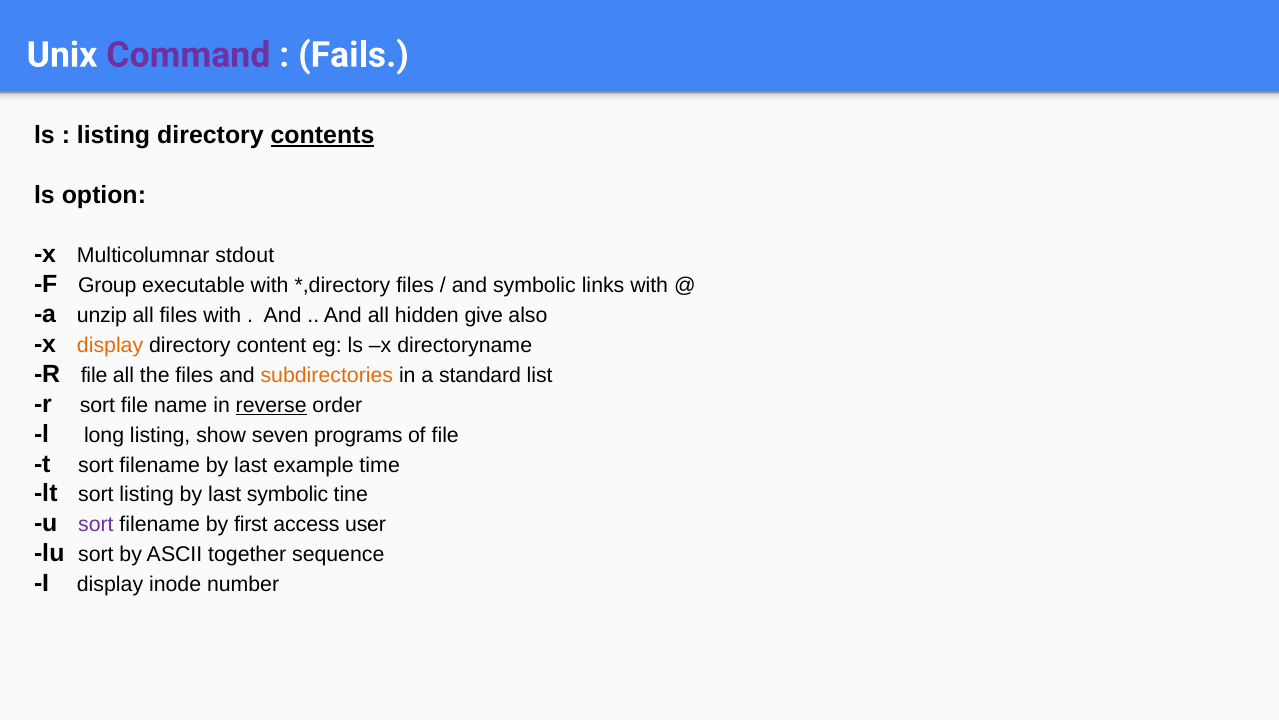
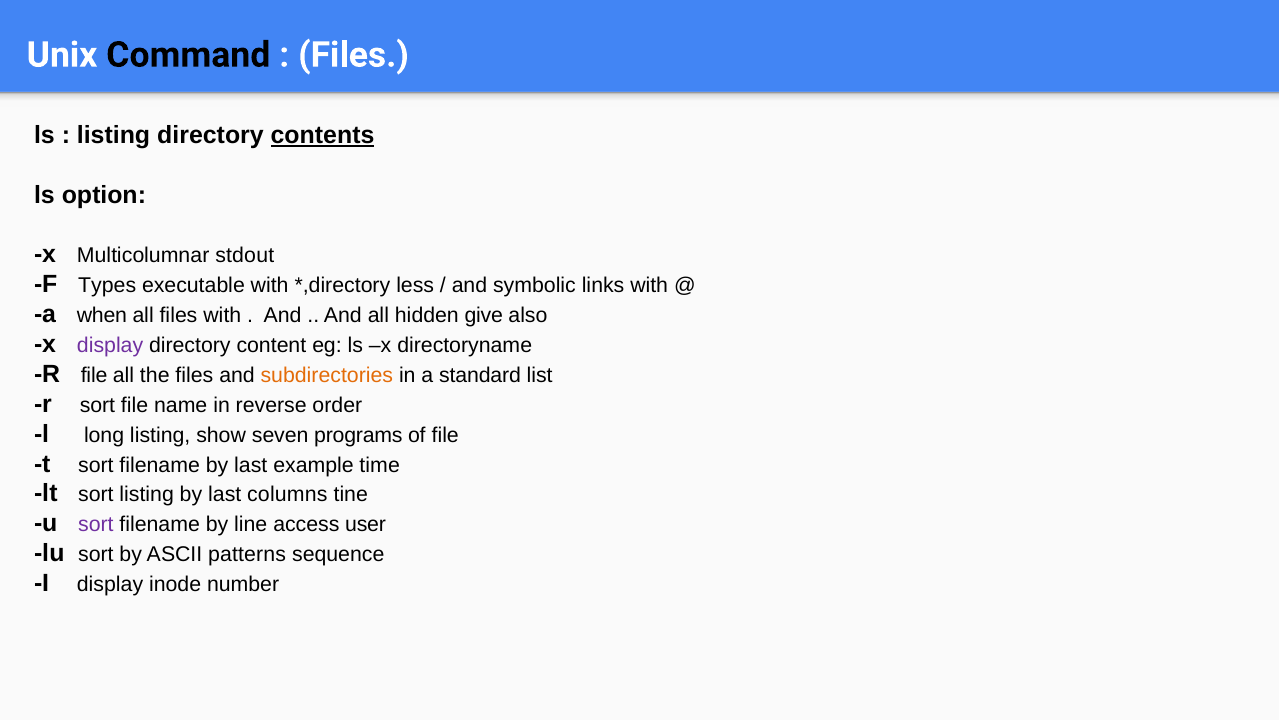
Command colour: purple -> black (188, 55)
Fails: Fails -> Files (354, 55)
Group: Group -> Types (107, 286)
files: files -> less (415, 286)
unzip: unzip -> when (102, 315)
display colour: orange -> purple (110, 345)
reverse underline: present -> none (271, 405)
last symbolic: symbolic -> columns (287, 495)
first: first -> line (251, 524)
together: together -> patterns (247, 554)
